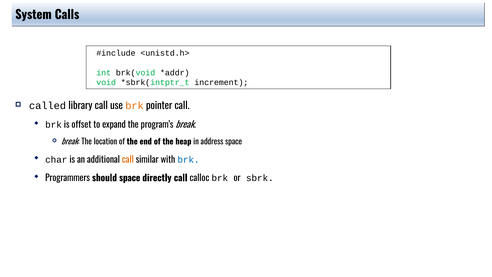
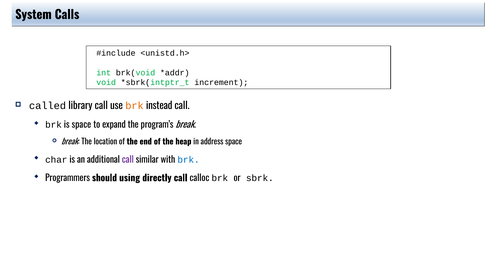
pointer: pointer -> instead (159, 106)
is offset: offset -> space (81, 125)
call colour: orange -> purple (128, 160)
should space: space -> using (130, 178)
